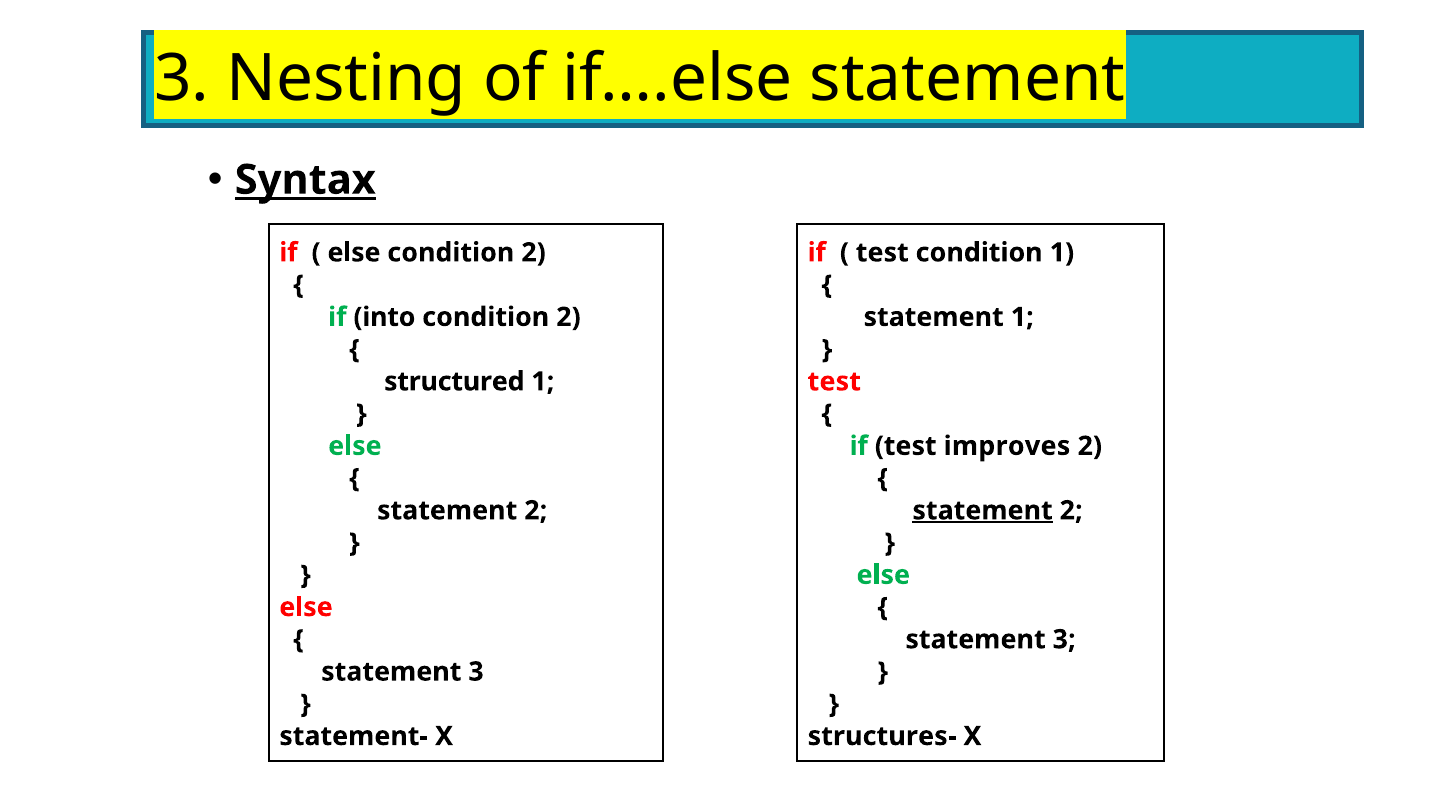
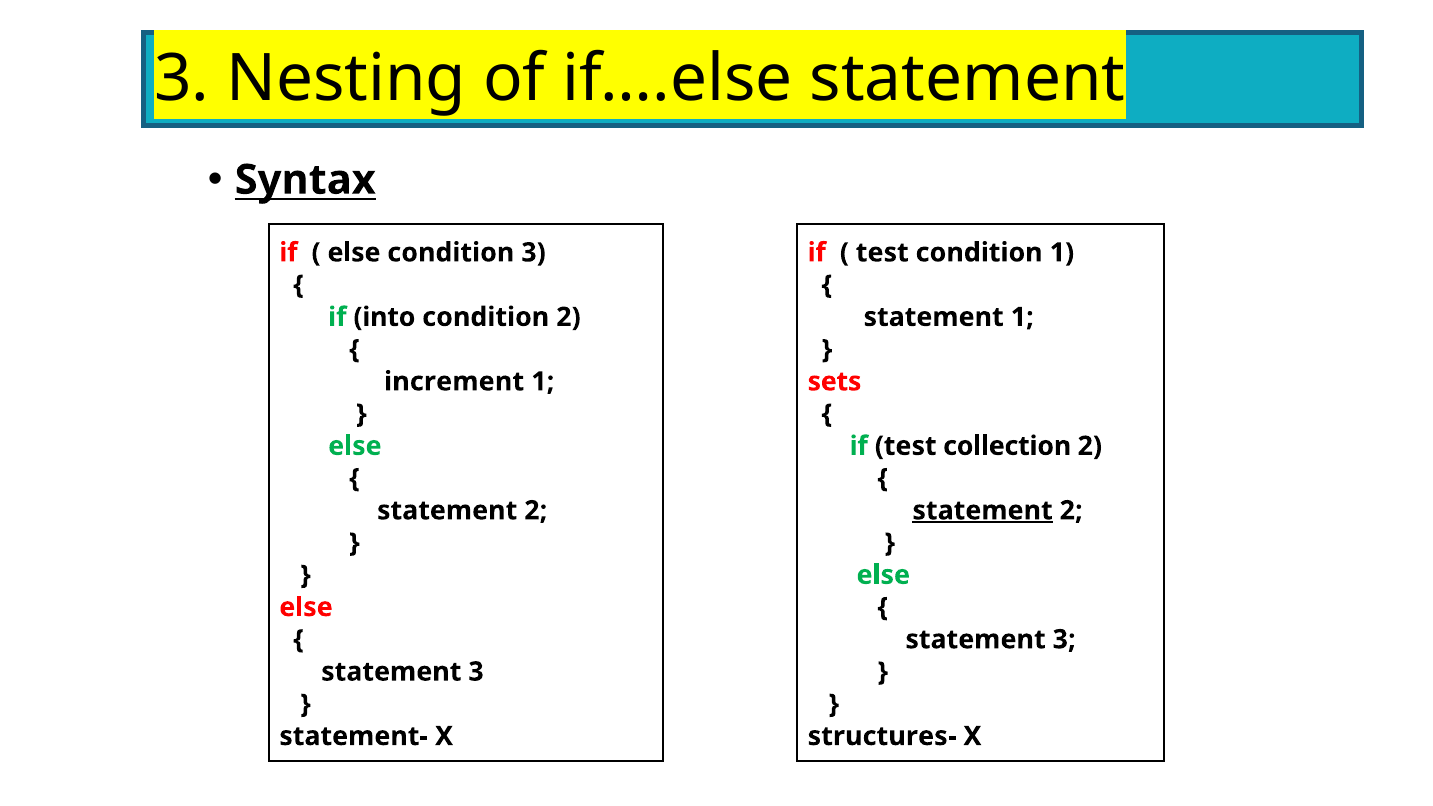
Syntax underline: present -> none (305, 180)
2: 2 -> 3 (534, 253)
structured: structured -> increment (454, 382)
test: test -> sets (834, 382)
improves: improves -> collection (1007, 446)
